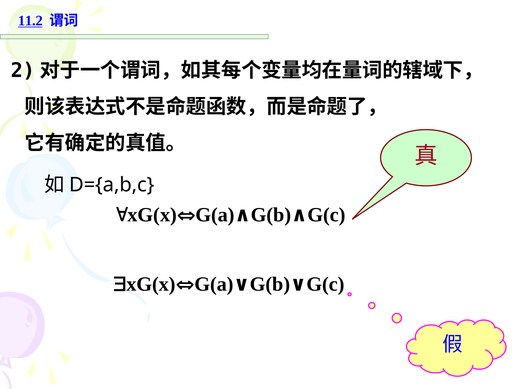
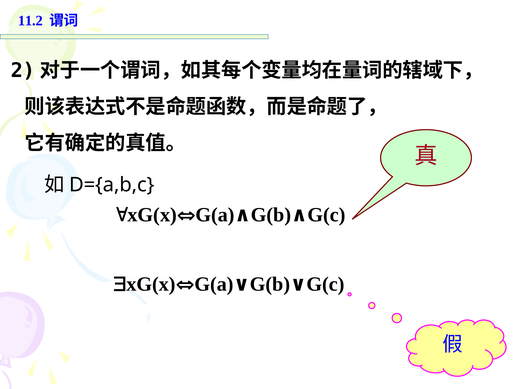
11.2 underline: present -> none (30, 21)
